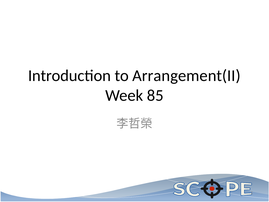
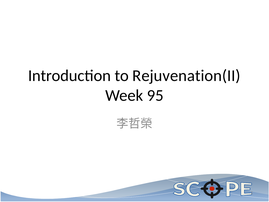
Arrangement(II: Arrangement(II -> Rejuvenation(II (186, 76)
85: 85 -> 95 (155, 95)
